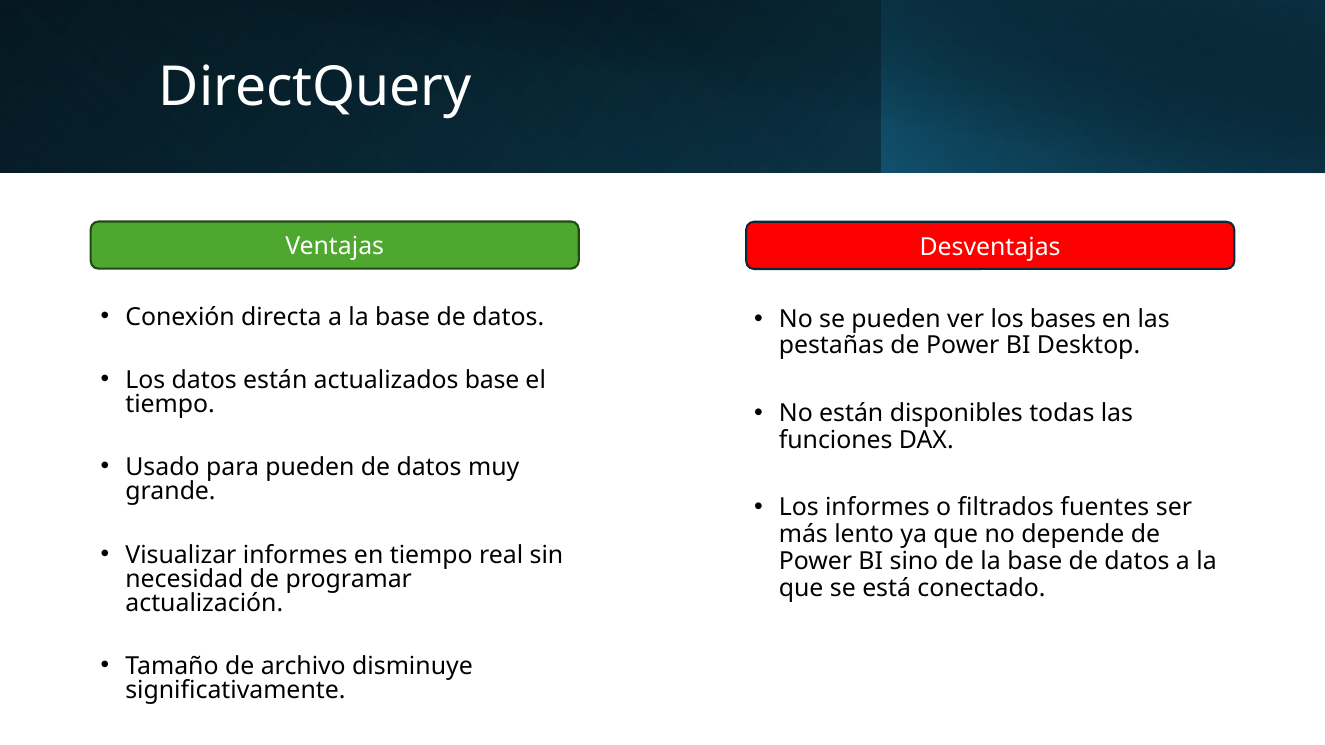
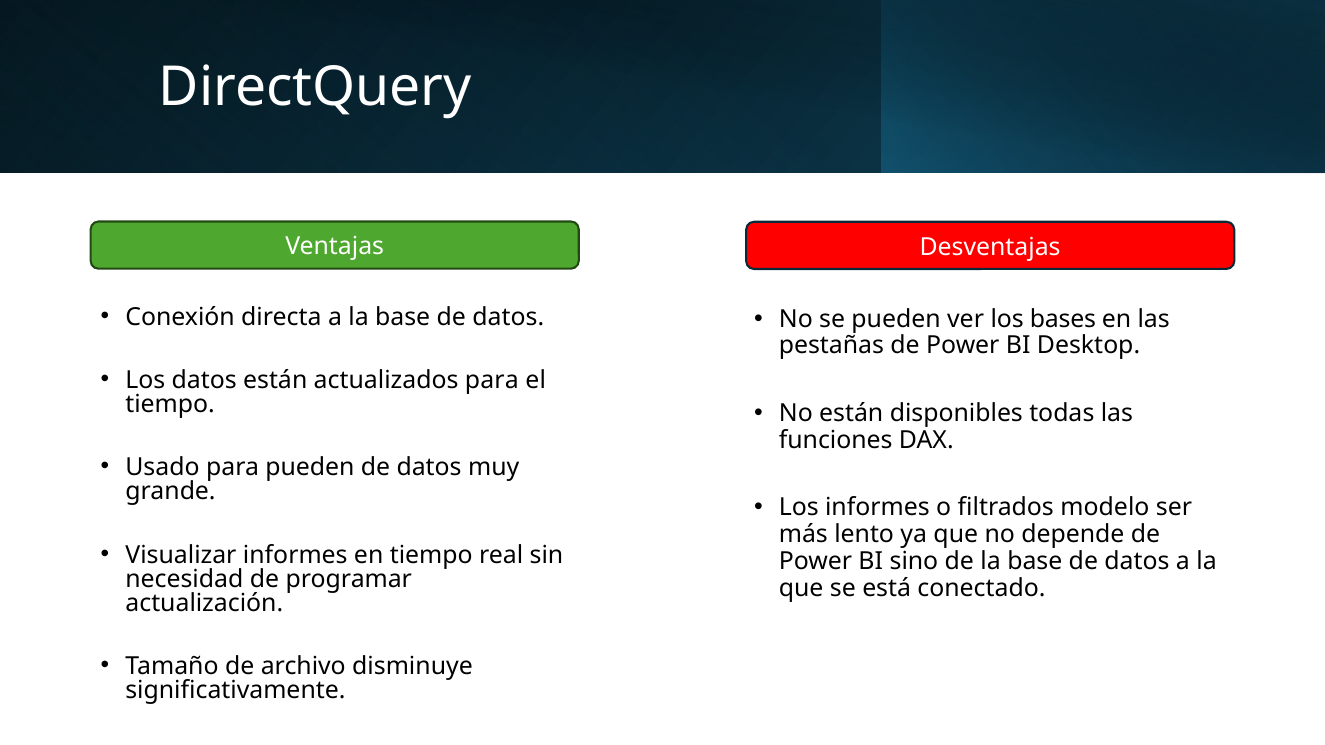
actualizados base: base -> para (492, 380)
fuentes: fuentes -> modelo (1105, 508)
